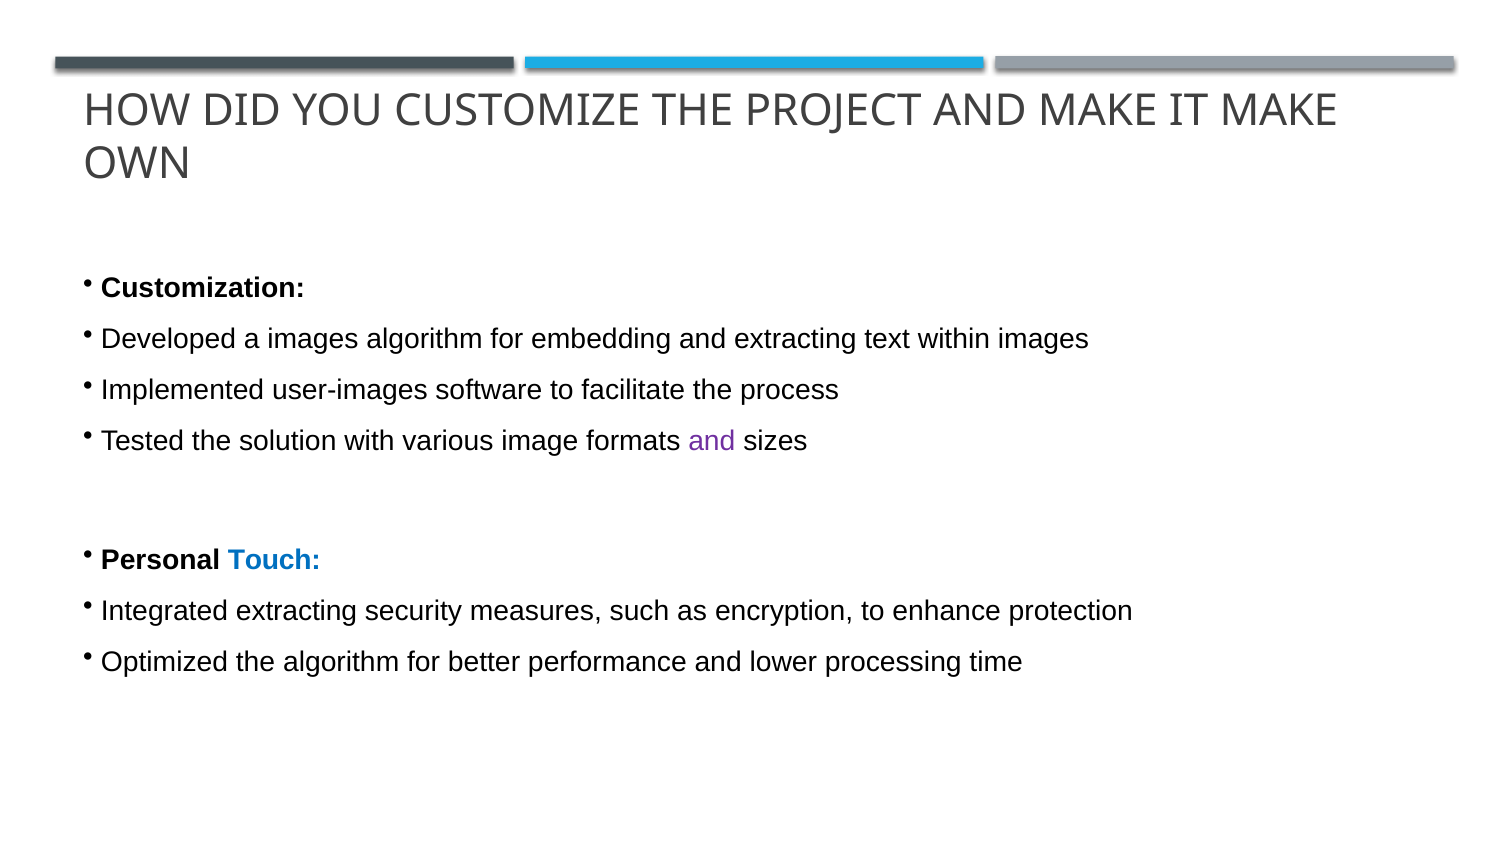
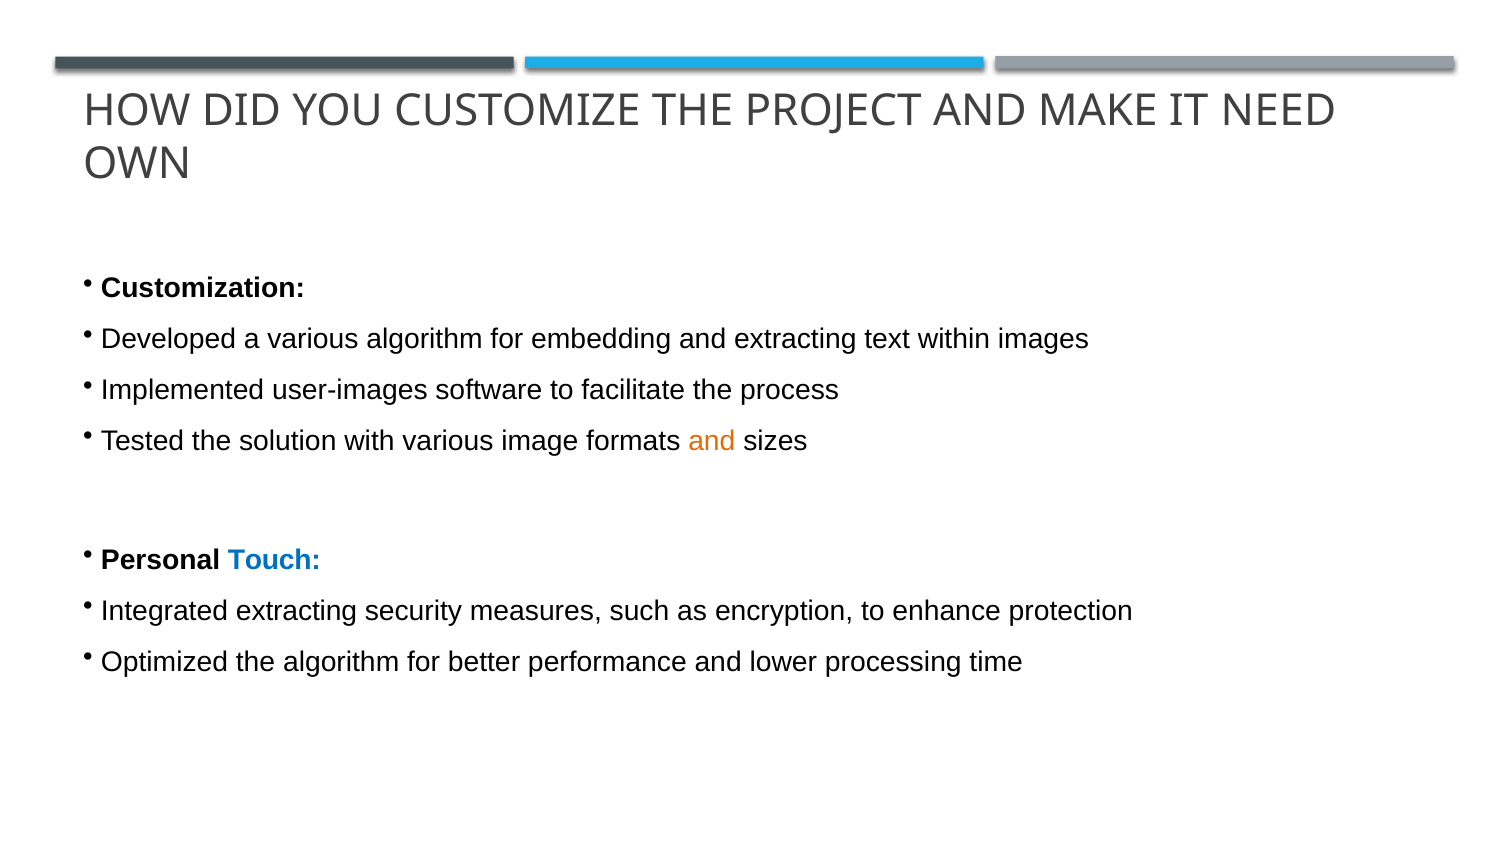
IT MAKE: MAKE -> NEED (1278, 111)
a images: images -> various (313, 339)
and colour: purple -> orange (712, 441)
